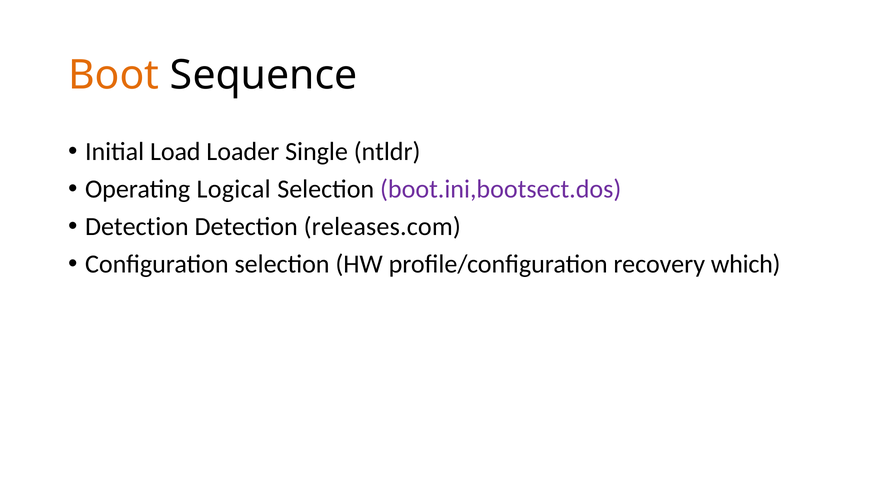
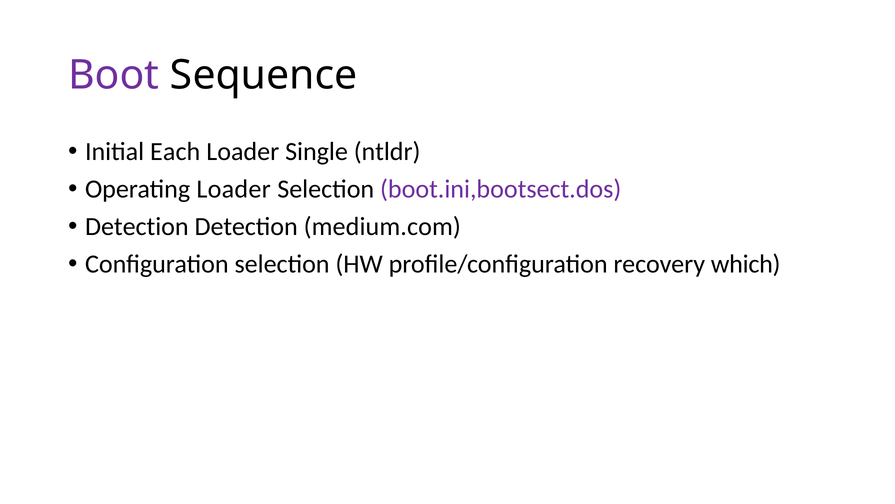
Boot colour: orange -> purple (114, 75)
Load: Load -> Each (175, 151)
Operating Logical: Logical -> Loader (234, 189)
releases.com: releases.com -> medium.com (382, 226)
